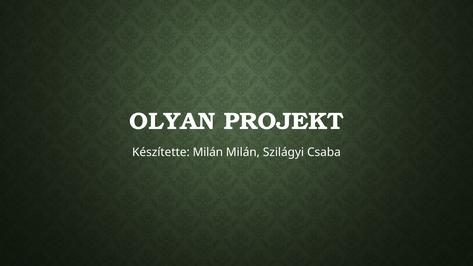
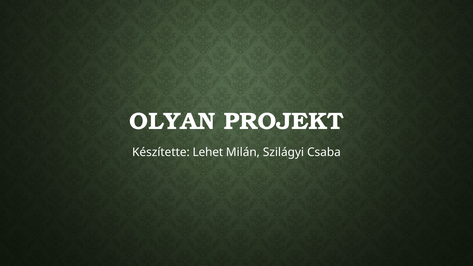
Készítette Milán: Milán -> Lehet (208, 152)
